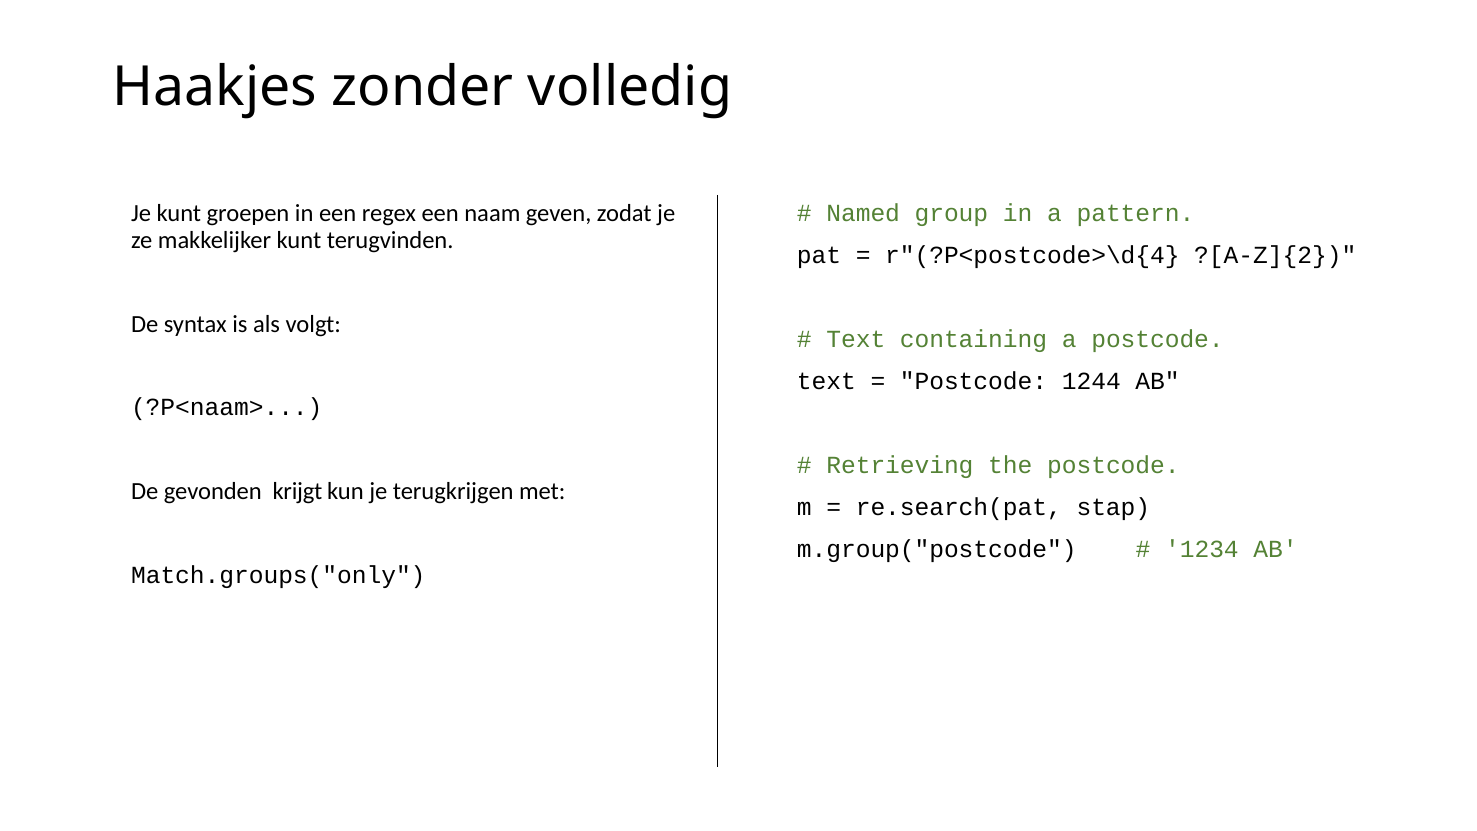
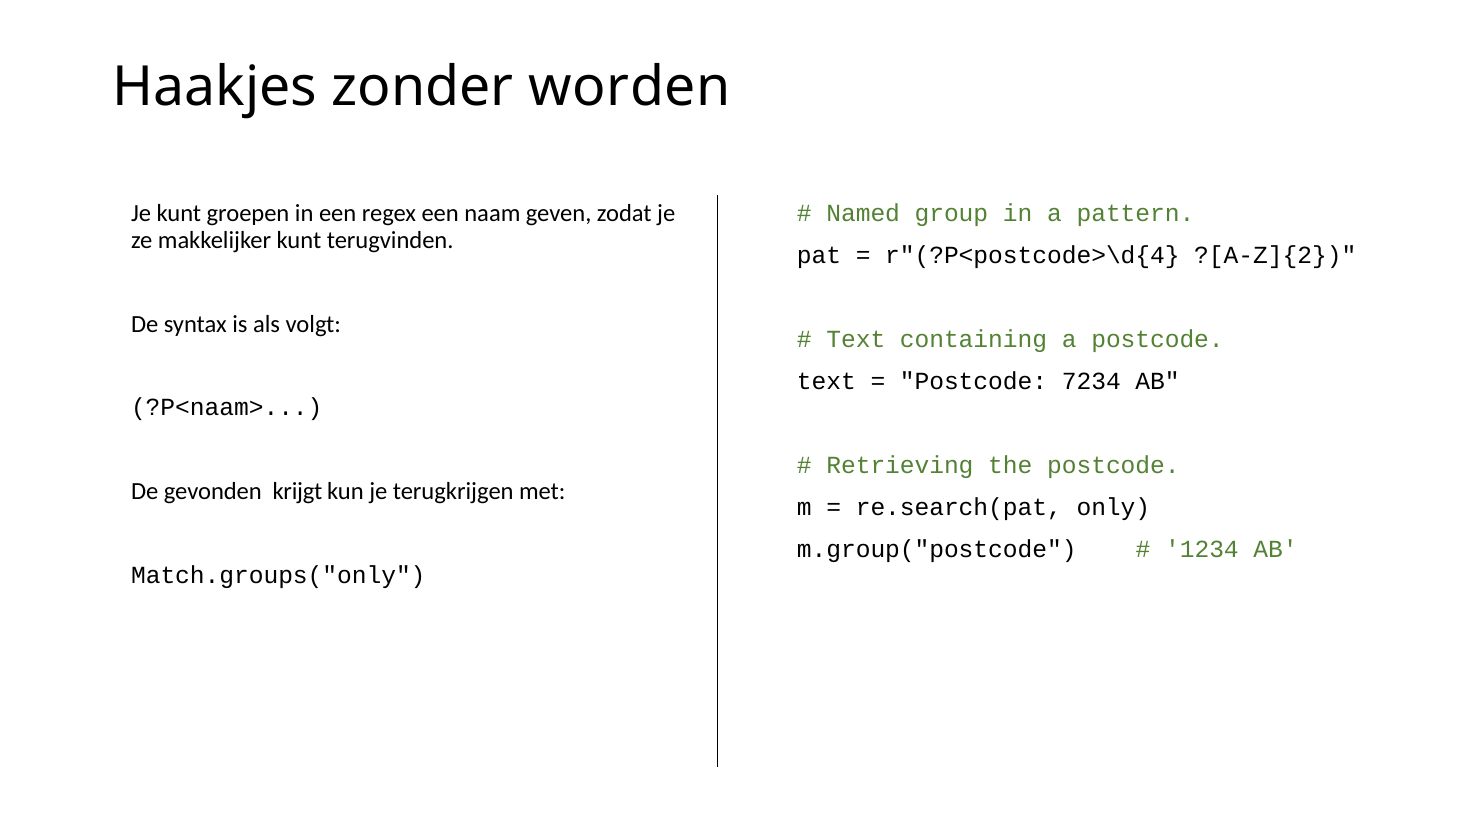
volledig: volledig -> worden (630, 87)
1244: 1244 -> 7234 (1091, 381)
stap: stap -> only (1113, 507)
